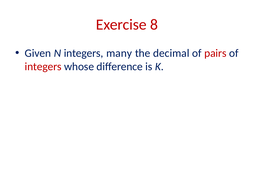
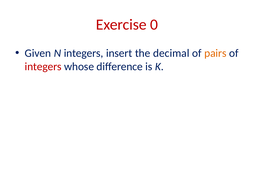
8: 8 -> 0 (154, 25)
many: many -> insert (119, 53)
pairs colour: red -> orange (215, 53)
